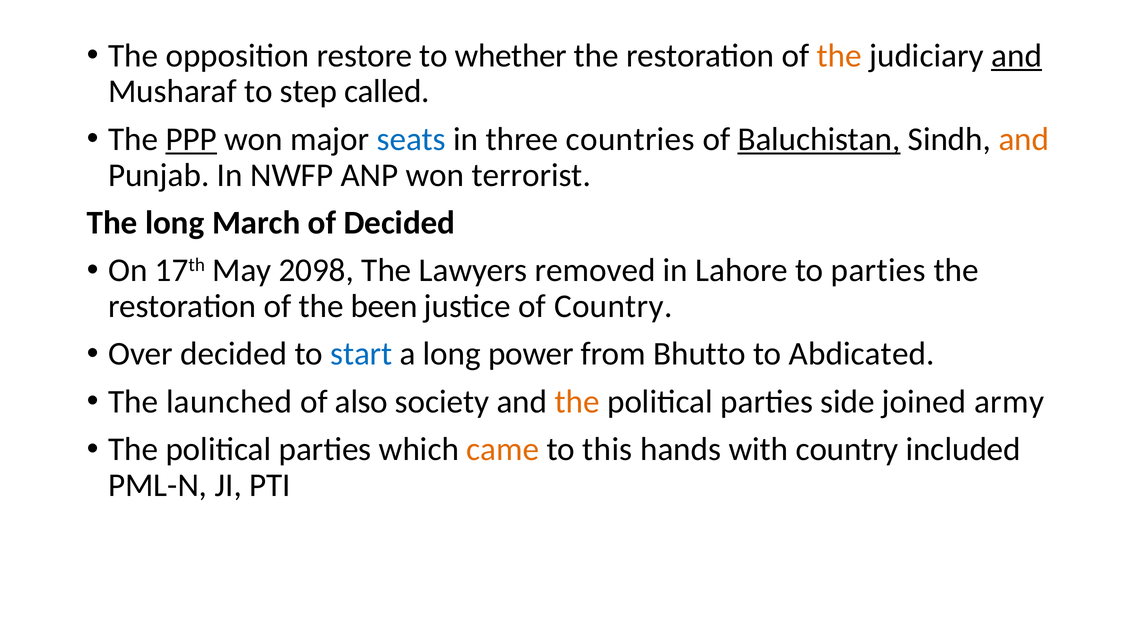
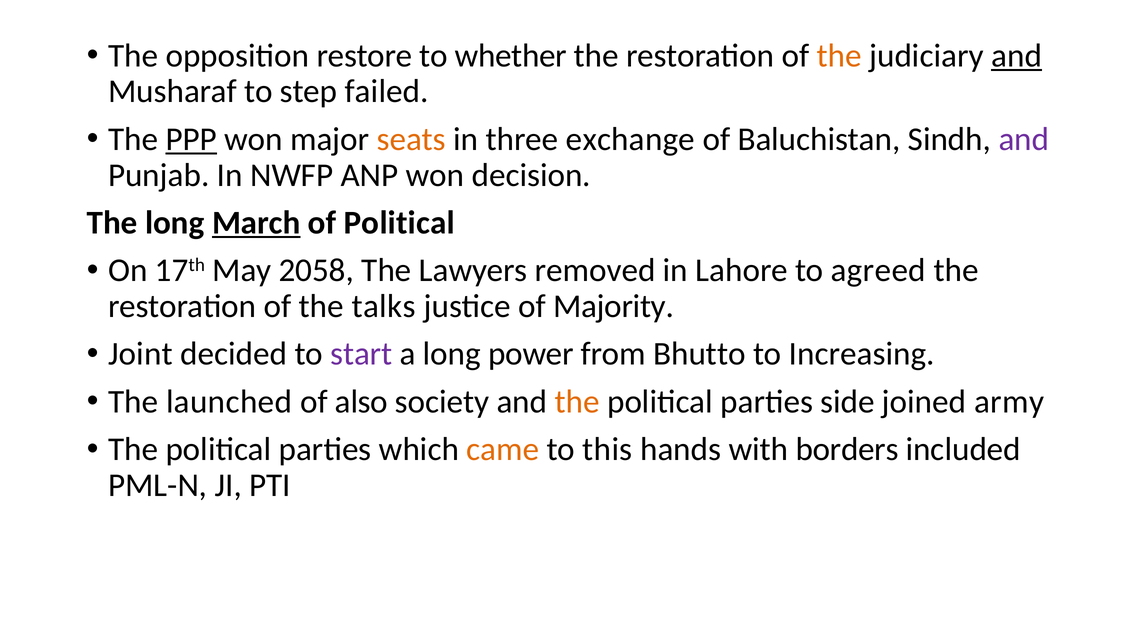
called: called -> failed (387, 92)
seats colour: blue -> orange (411, 139)
countries: countries -> exchange (630, 139)
Baluchistan underline: present -> none (819, 139)
and colour: orange -> purple (1024, 139)
terrorist: terrorist -> decision (531, 175)
March underline: none -> present (256, 223)
of Decided: Decided -> Political (399, 223)
2098: 2098 -> 2058 (316, 271)
to parties: parties -> agreed (878, 271)
been: been -> talks (384, 306)
of Country: Country -> Majority (614, 306)
Over: Over -> Joint (140, 354)
start colour: blue -> purple (361, 354)
Abdicated: Abdicated -> Increasing (862, 354)
with country: country -> borders (847, 450)
